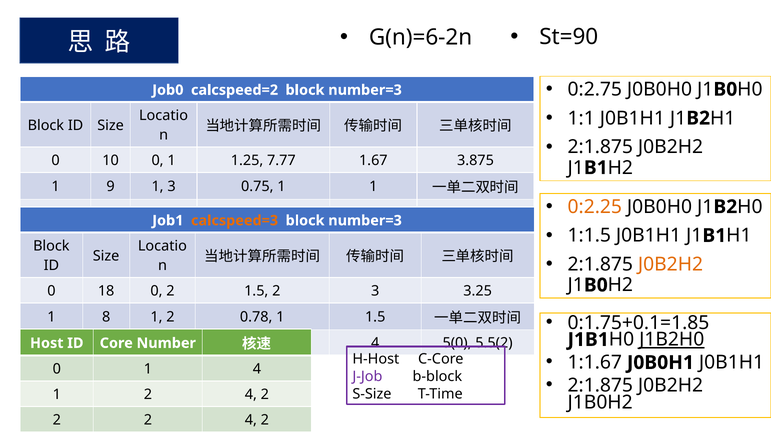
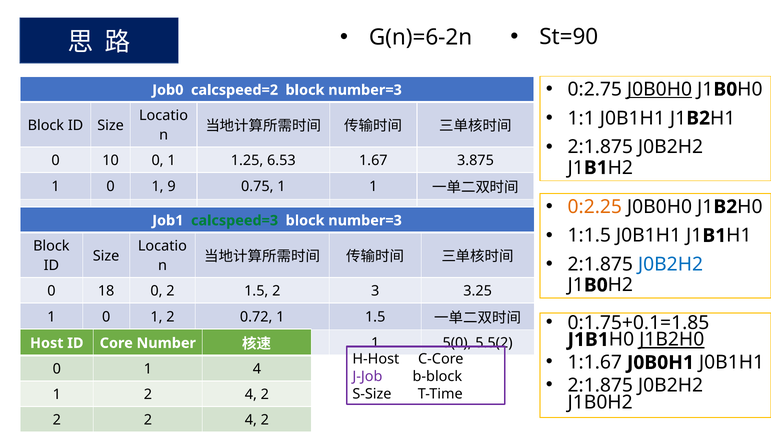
J0B0H0 underline: none -> present (660, 90)
7.77: 7.77 -> 6.53 (281, 161)
9: 9 -> 0 (111, 187)
1 3: 3 -> 9 (172, 187)
calcspeed=3 colour: orange -> green (235, 221)
J0B2H2 colour: orange -> blue (671, 265)
8: 8 -> 0 (106, 318)
0.78: 0.78 -> 0.72 (256, 318)
4: 4 -> 1 (375, 344)
